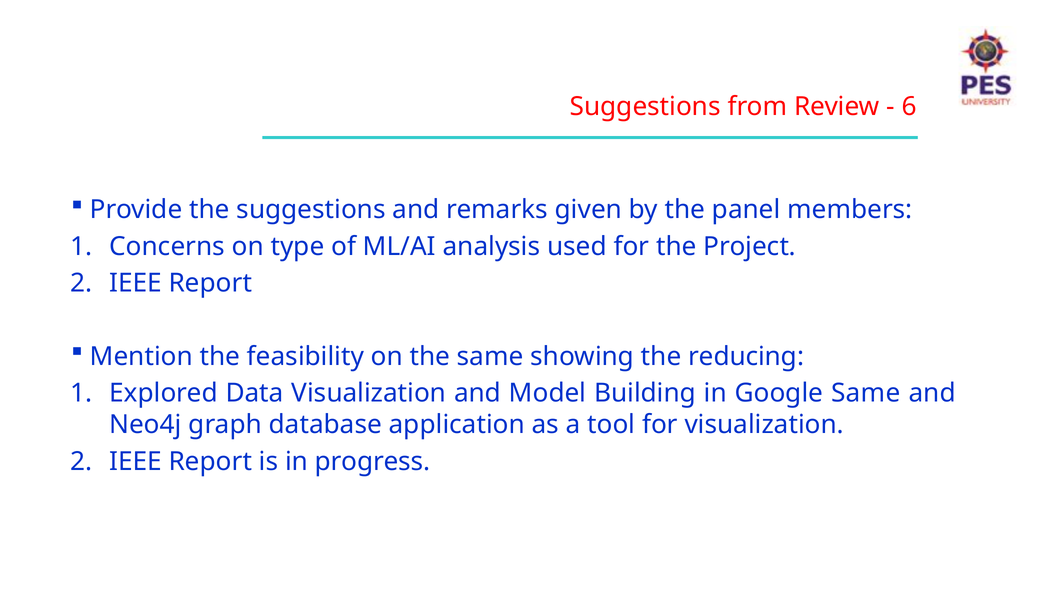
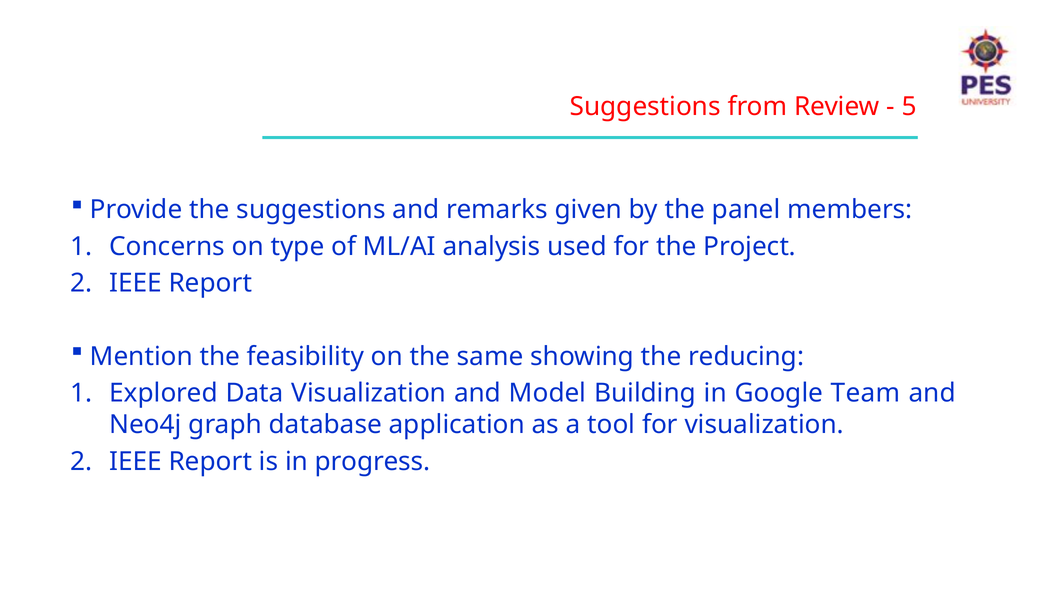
6: 6 -> 5 (909, 107)
Google Same: Same -> Team (866, 393)
